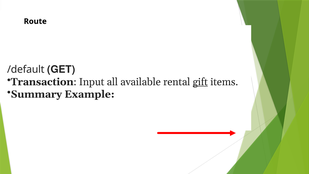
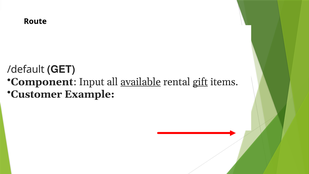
Transaction: Transaction -> Component (42, 82)
available underline: none -> present (141, 82)
Summary: Summary -> Customer (36, 94)
